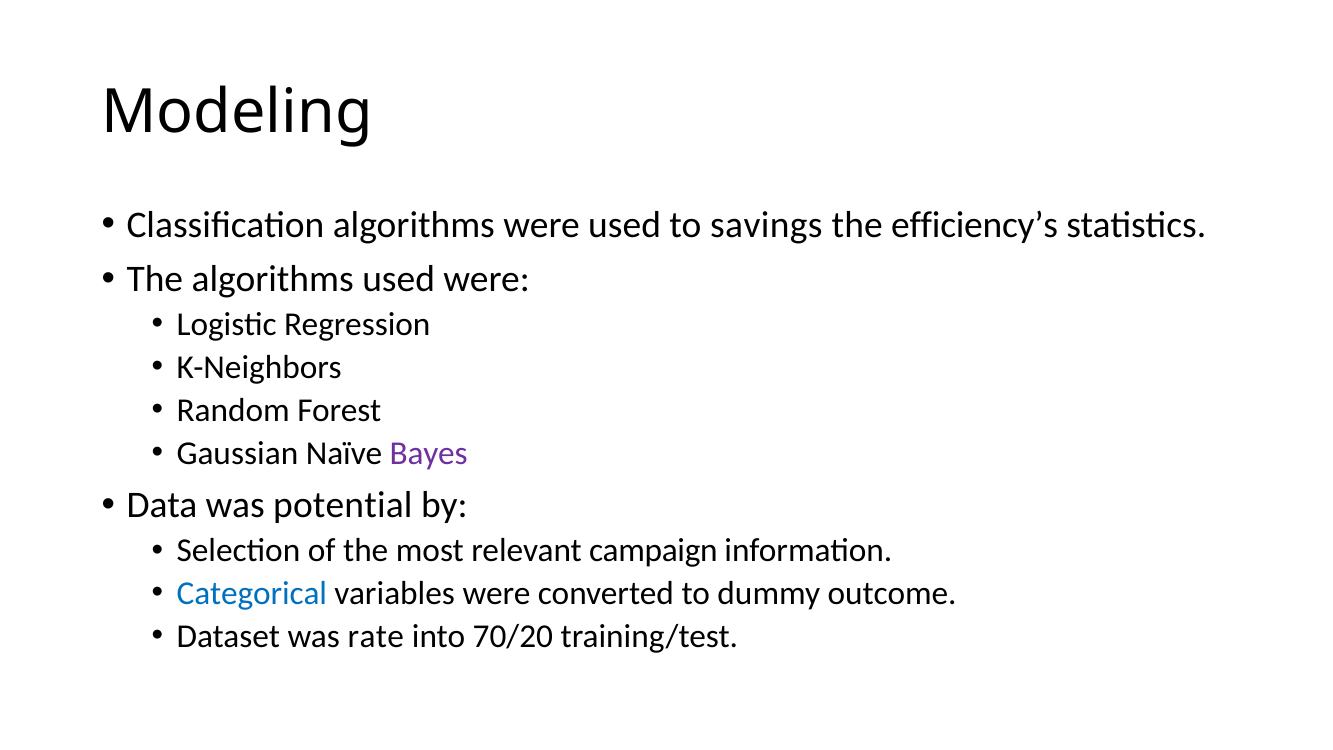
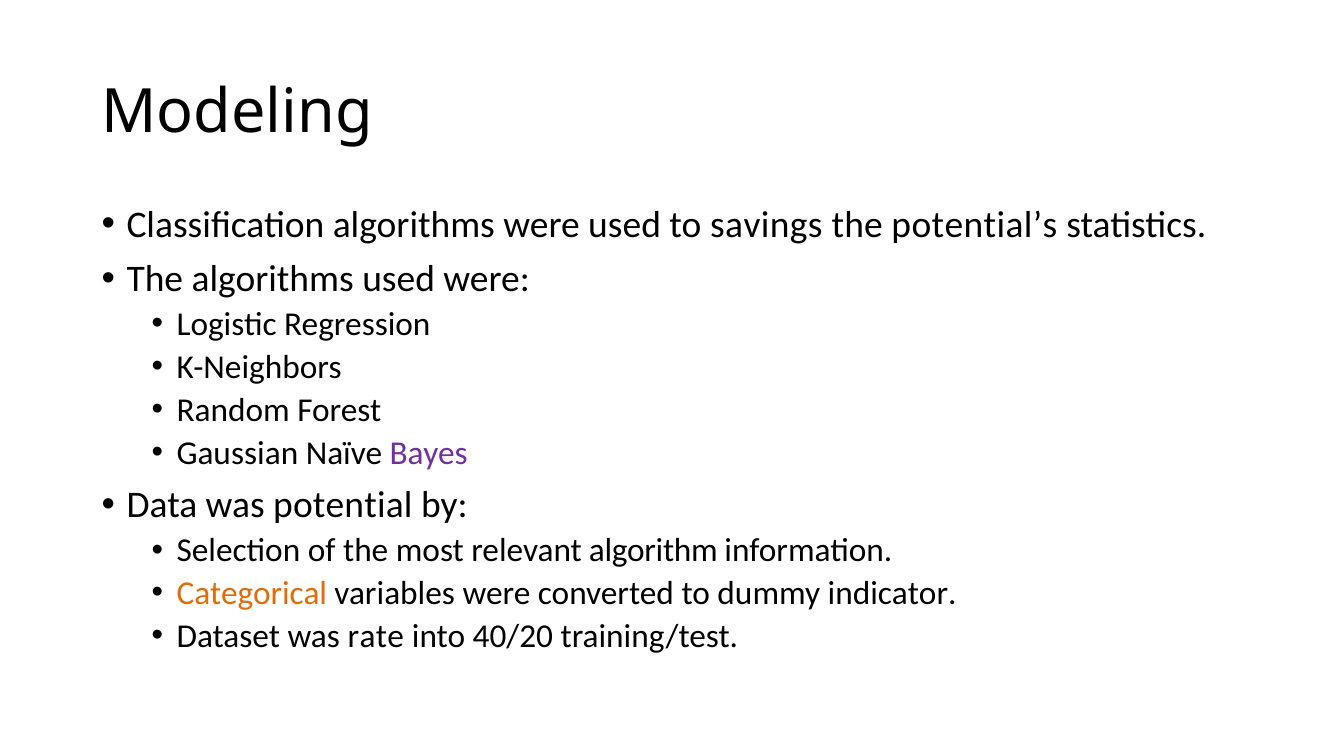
efficiency’s: efficiency’s -> potential’s (974, 225)
campaign: campaign -> algorithm (653, 550)
Categorical colour: blue -> orange (252, 593)
outcome: outcome -> indicator (892, 593)
70/20: 70/20 -> 40/20 (513, 636)
